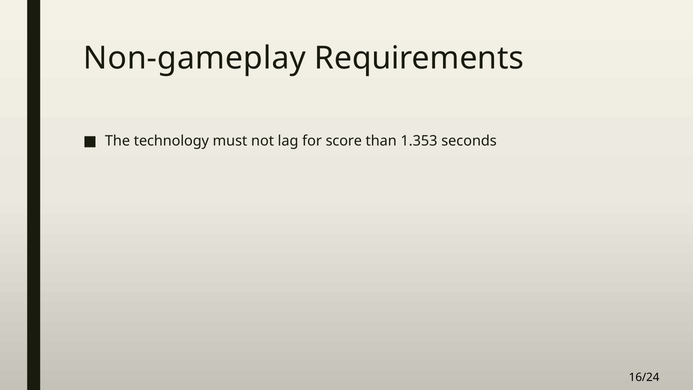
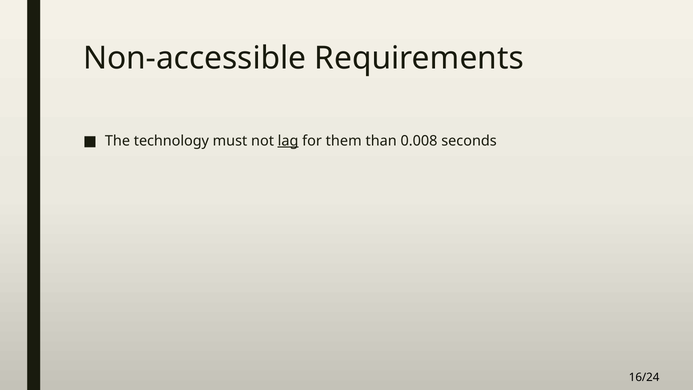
Non-gameplay: Non-gameplay -> Non-accessible (195, 58)
lag underline: none -> present (288, 141)
score: score -> them (344, 141)
1.353: 1.353 -> 0.008 (419, 141)
